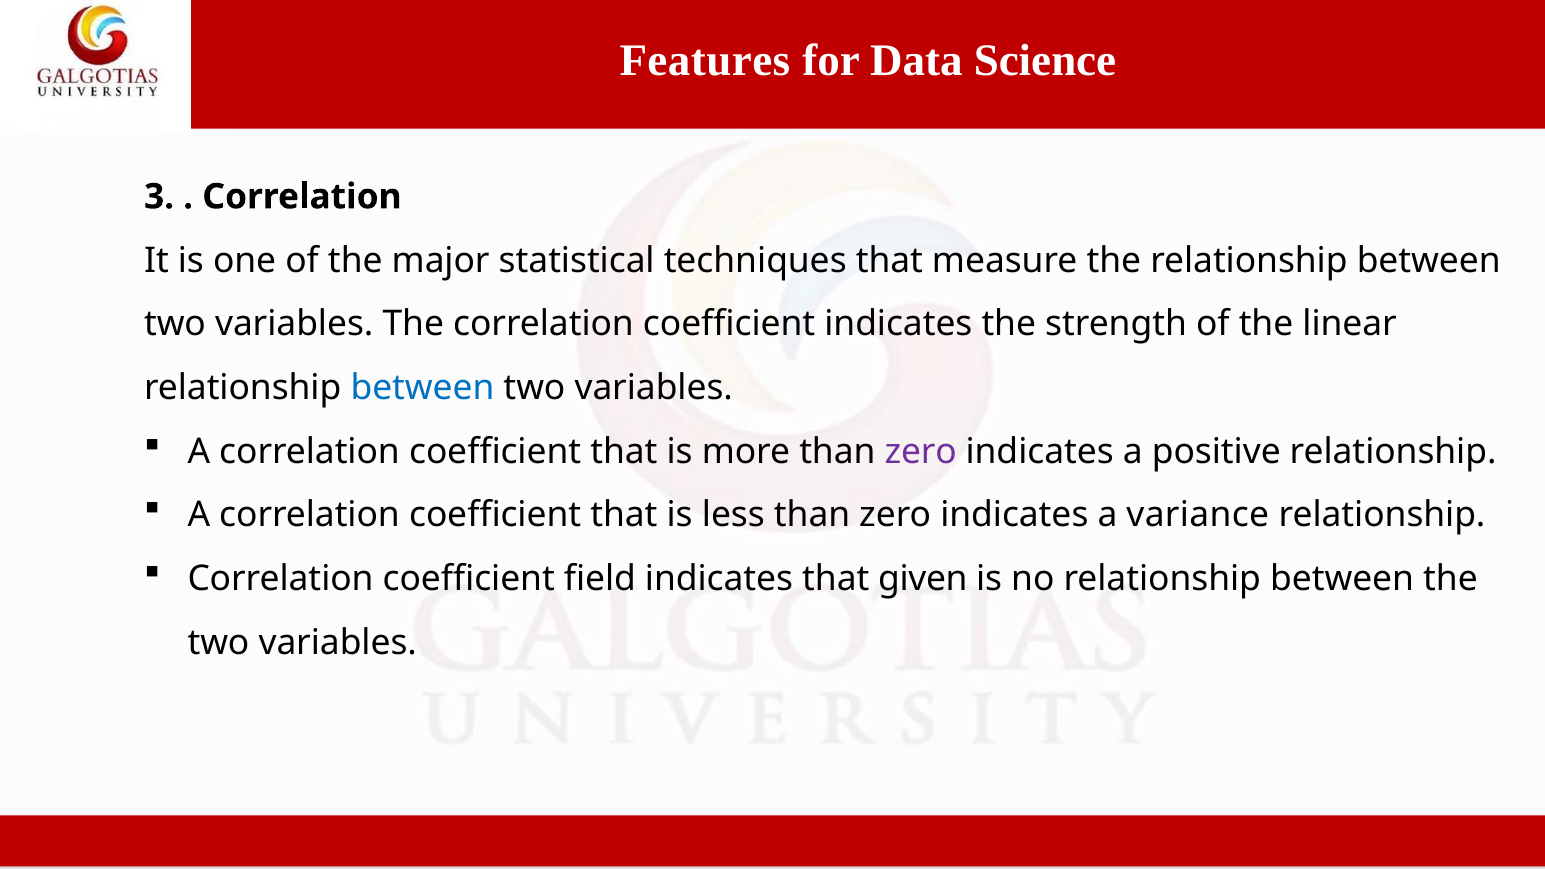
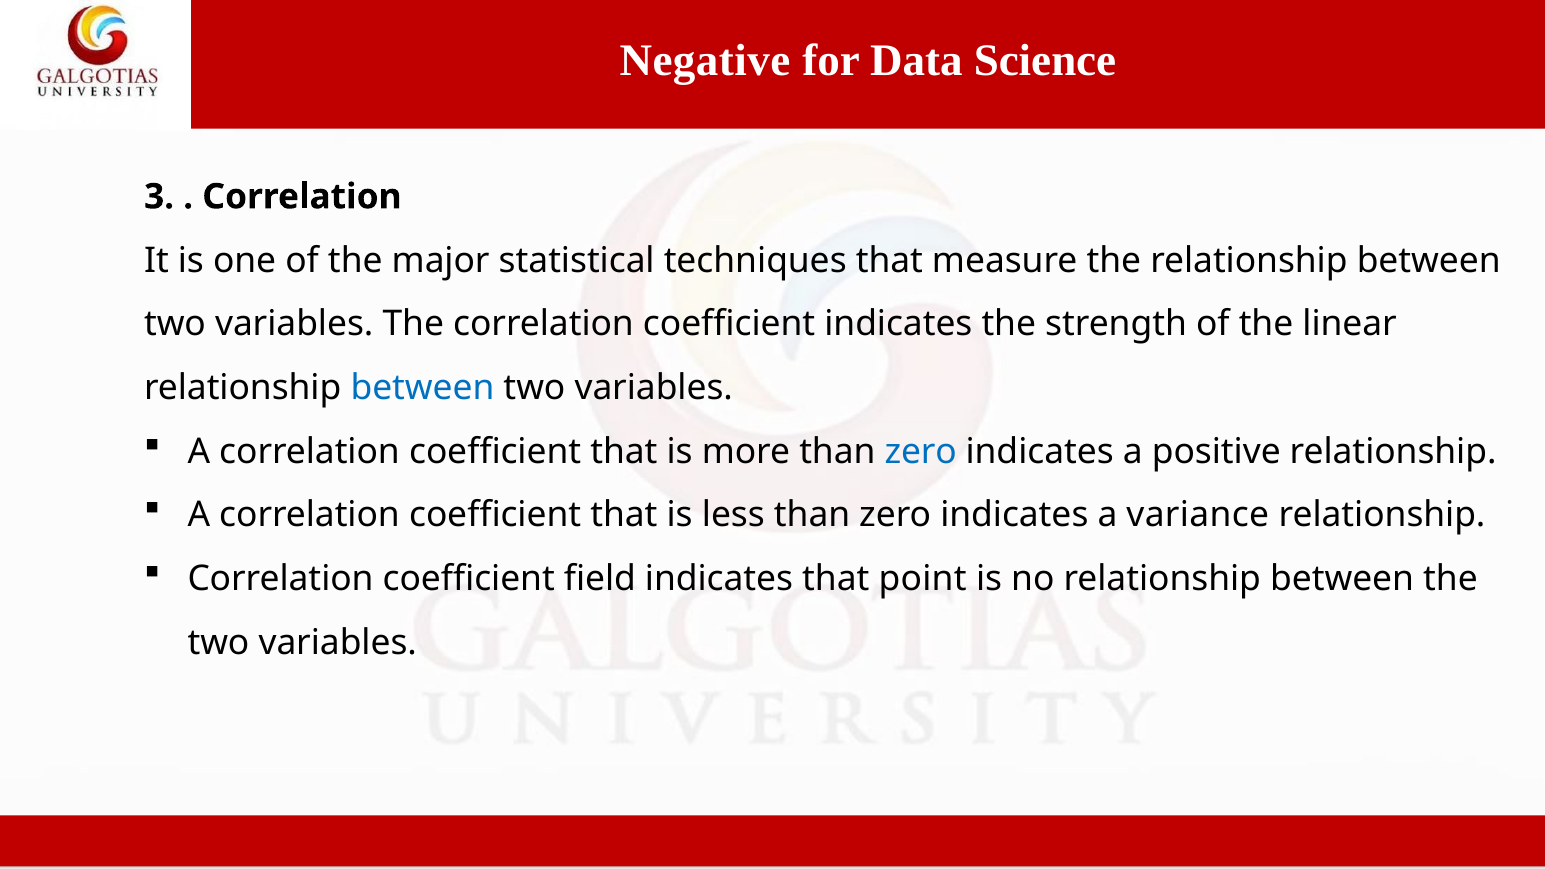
Features: Features -> Negative (705, 60)
zero colour: purple -> blue (921, 451)
given: given -> point (923, 579)
